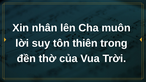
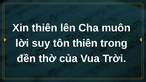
Xin nhân: nhân -> thiên (45, 28)
